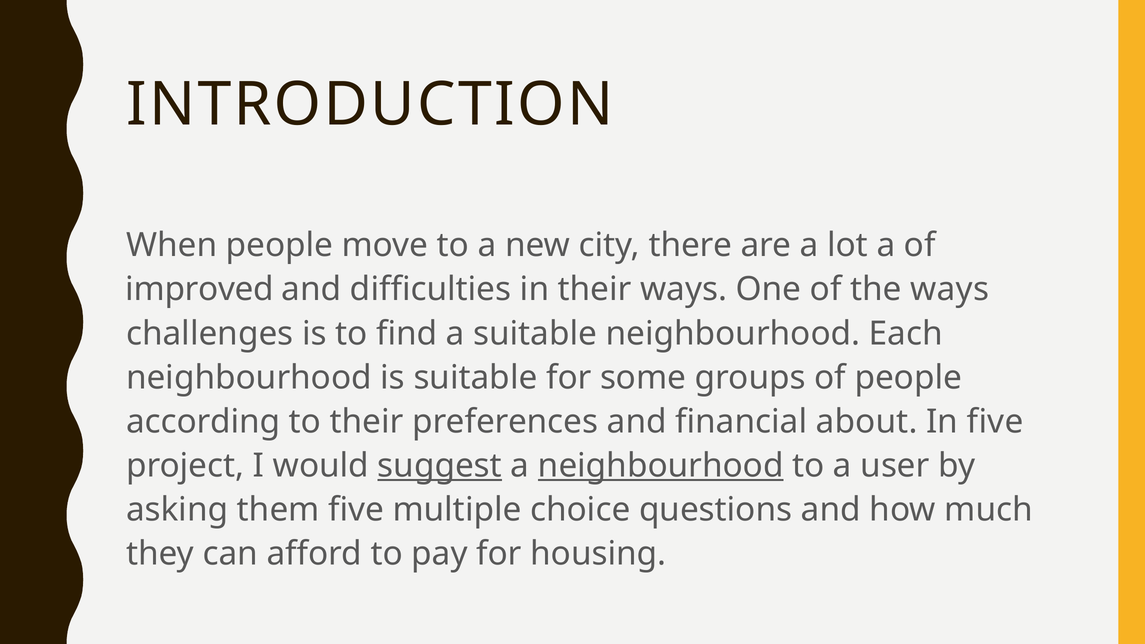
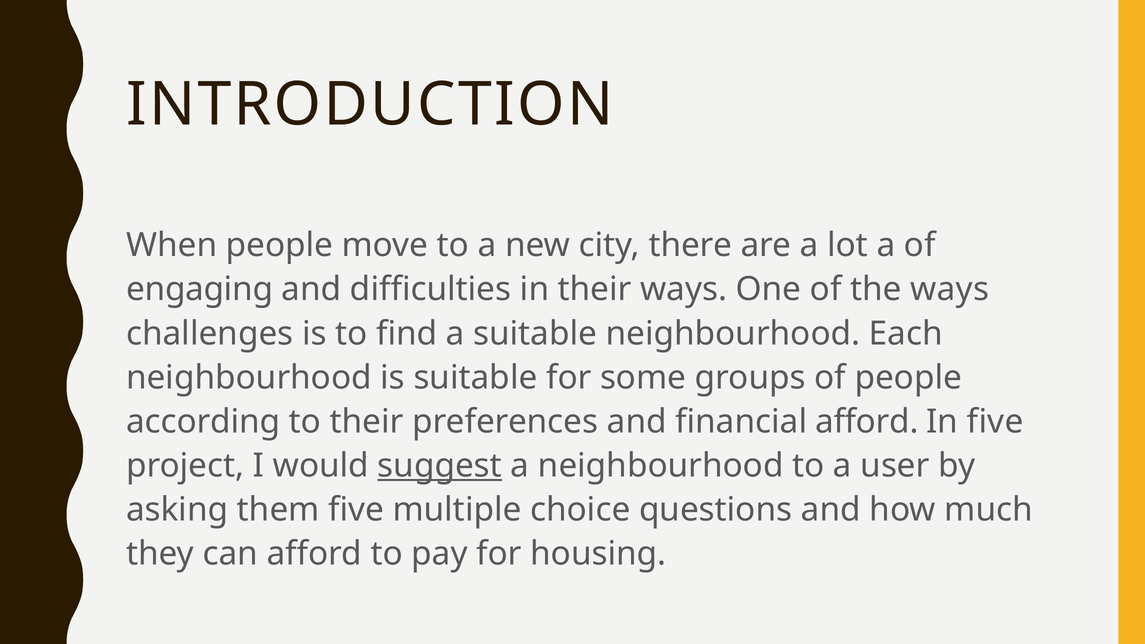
improved: improved -> engaging (200, 289)
financial about: about -> afford (867, 422)
neighbourhood underline: present -> none (661, 466)
